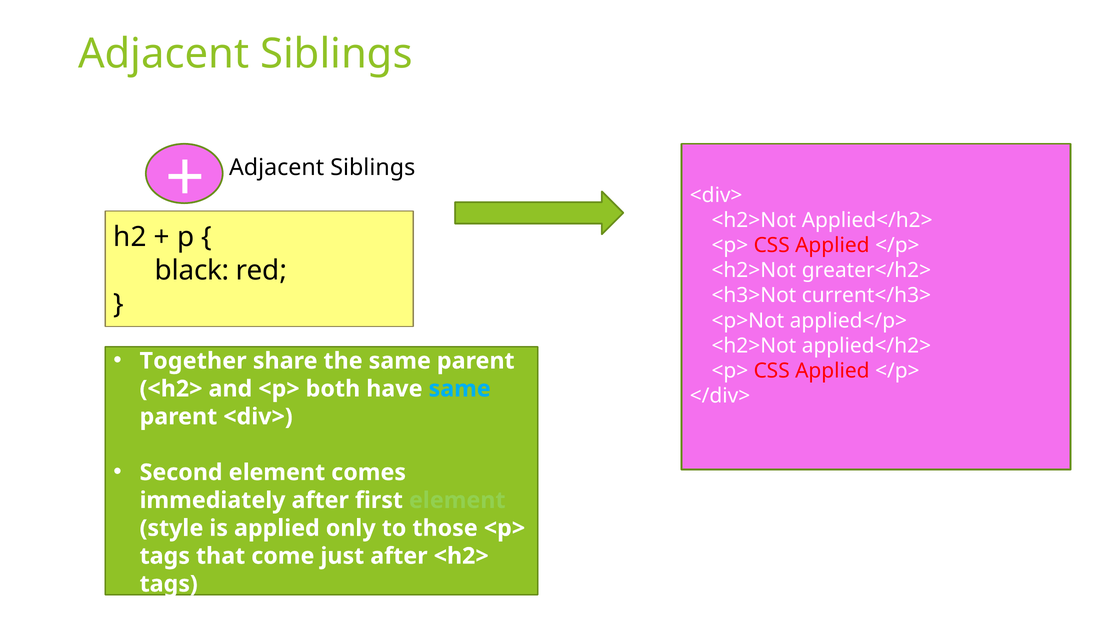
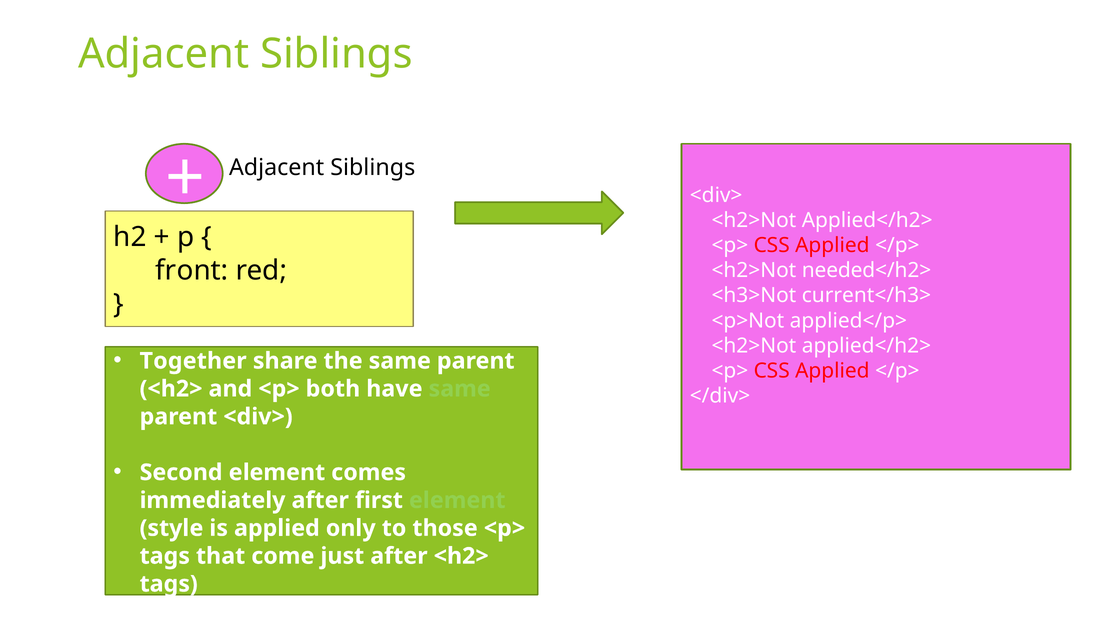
black: black -> front (192, 271)
greater</h2>: greater</h2> -> needed</h2> (867, 271)
same colour: light blue -> light green (460, 389)
